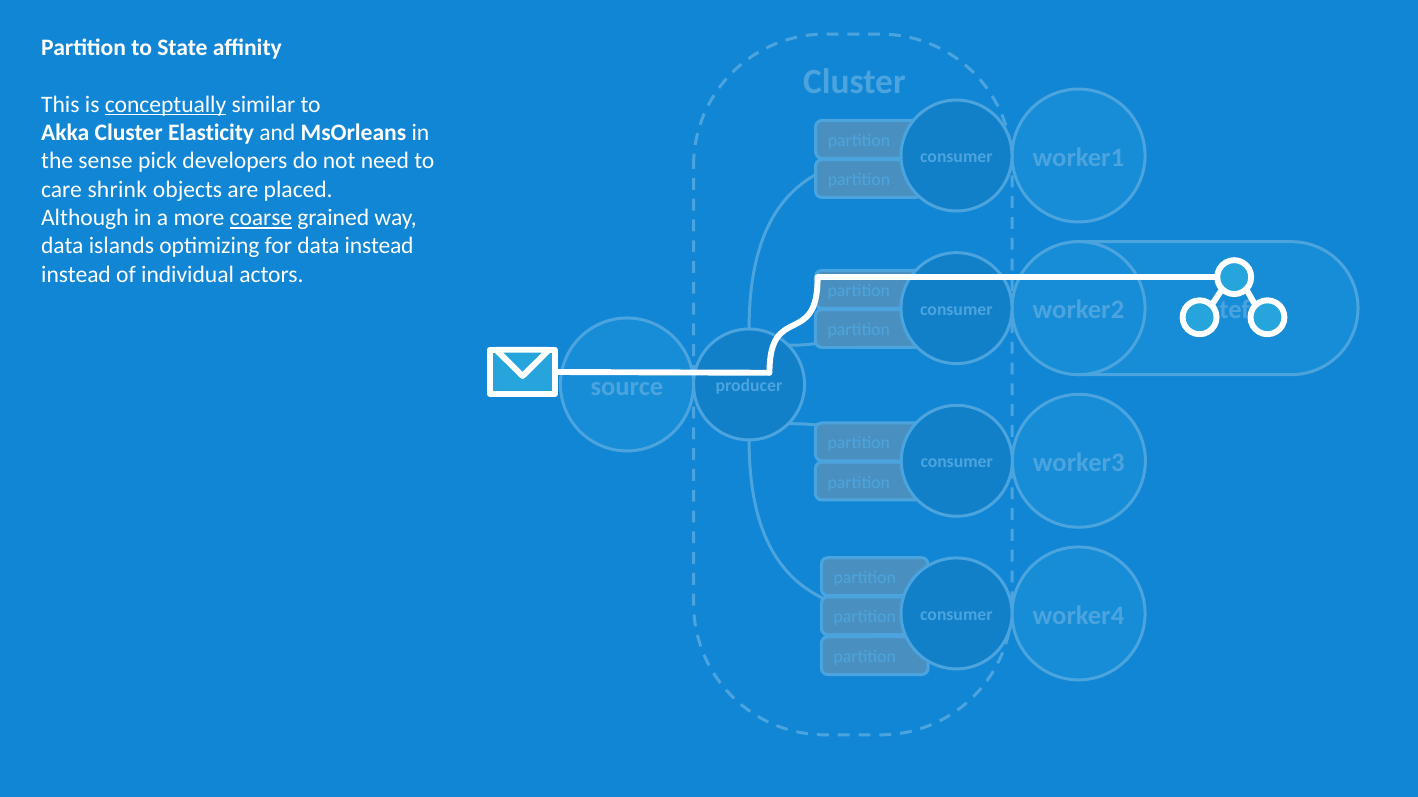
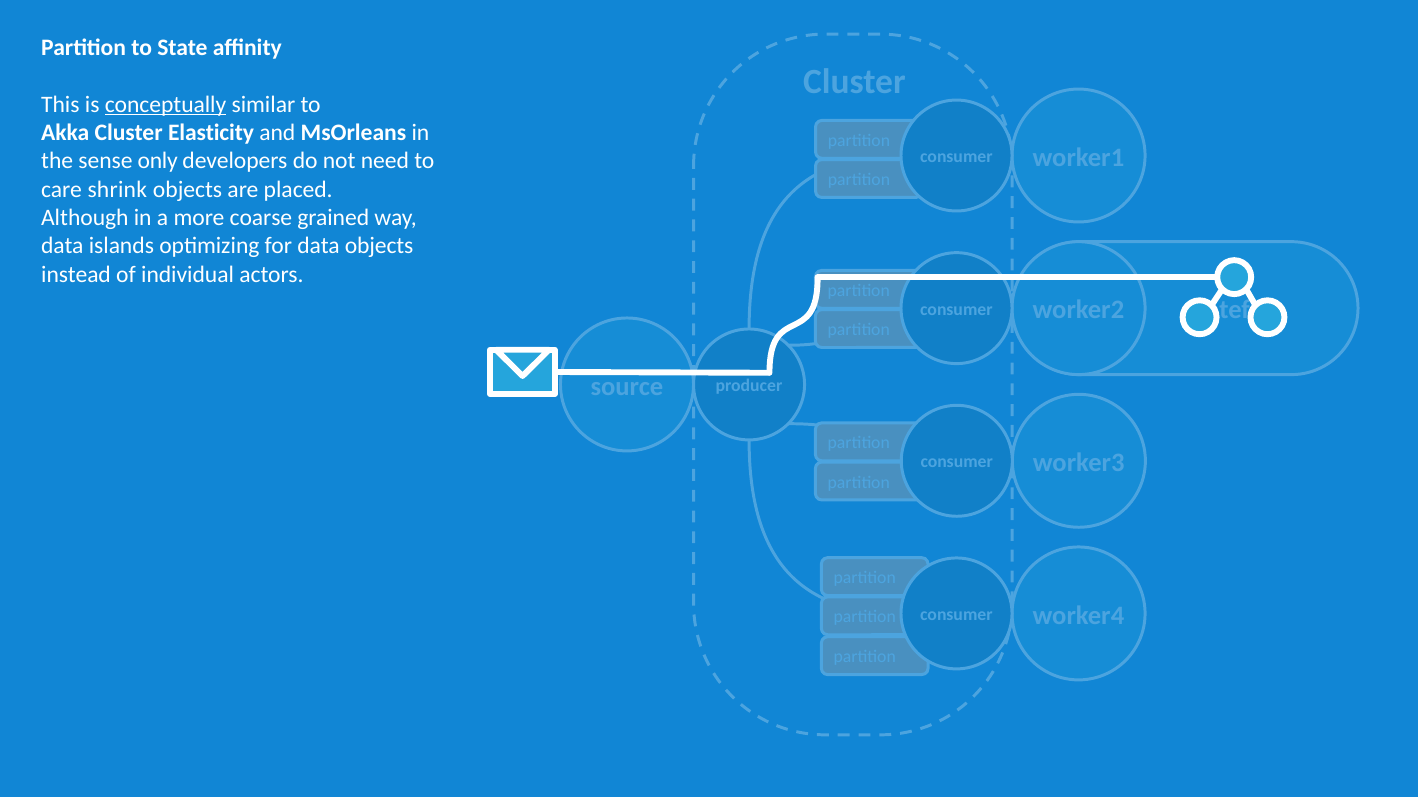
pick: pick -> only (158, 161)
coarse underline: present -> none (261, 218)
data instead: instead -> objects (379, 246)
